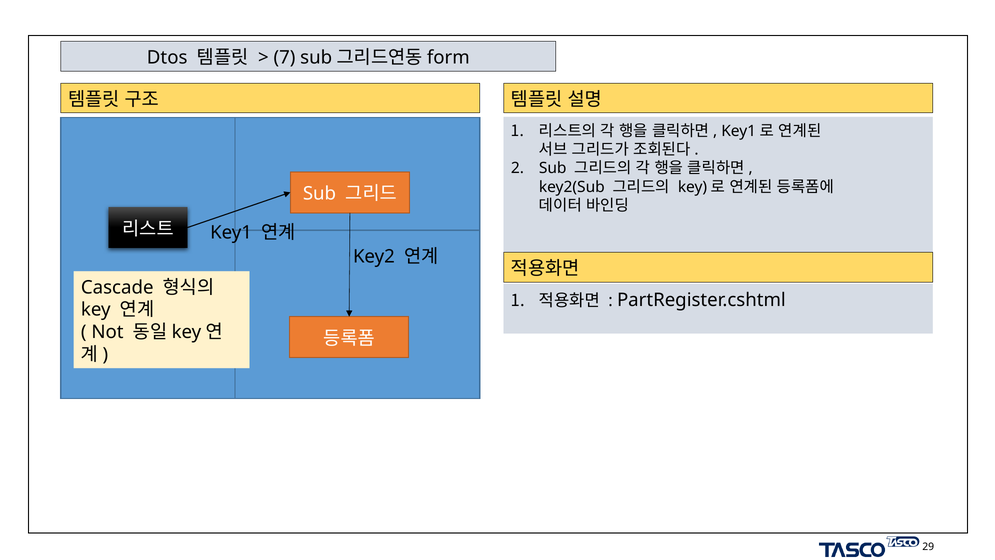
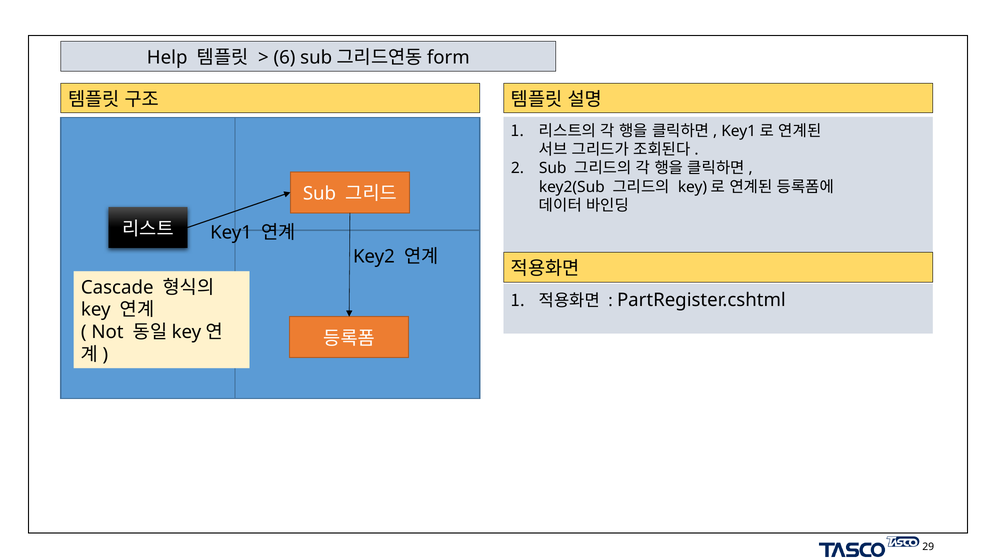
Dtos: Dtos -> Help (167, 58)
7: 7 -> 6 (284, 58)
